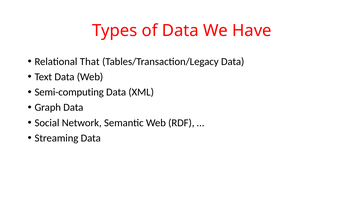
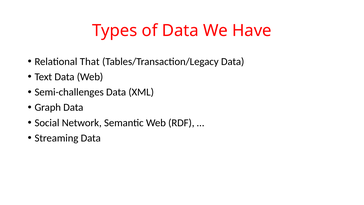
Semi-computing: Semi-computing -> Semi-challenges (69, 92)
